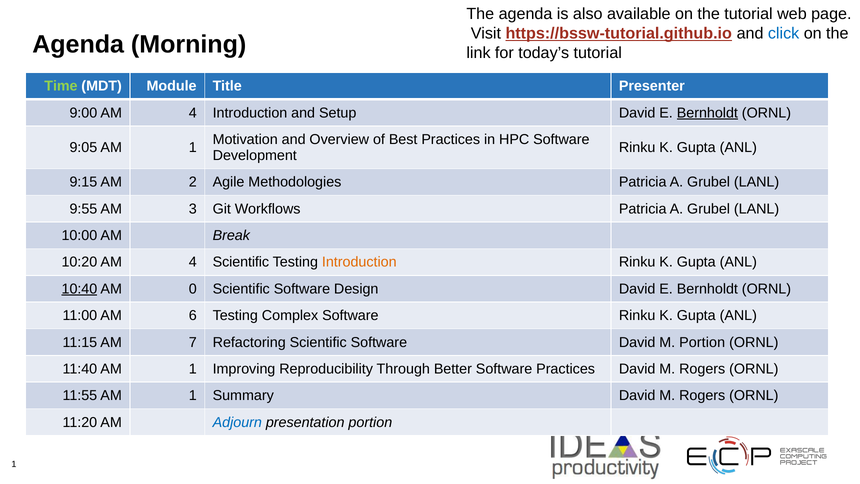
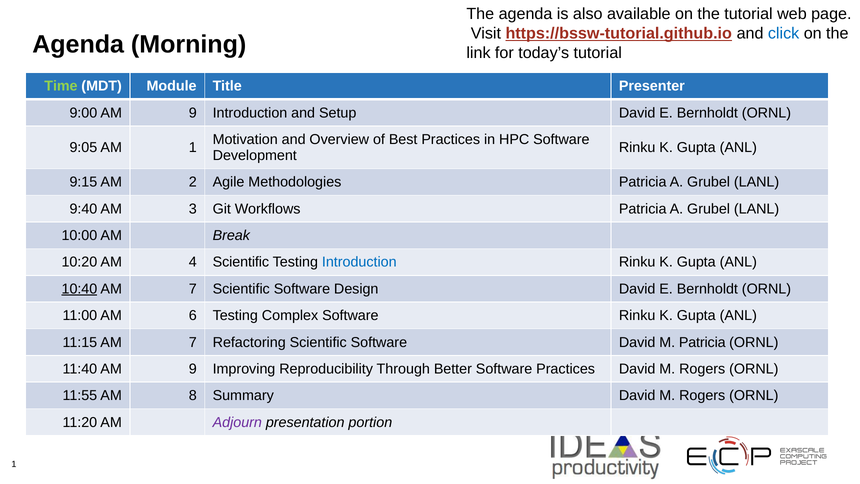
9:00 AM 4: 4 -> 9 (193, 113)
Bernholdt underline: present -> none (707, 113)
9:55: 9:55 -> 9:40 (83, 209)
Introduction colour: orange -> blue (359, 262)
0: 0 -> 7 (193, 289)
M Portion: Portion -> Patricia (702, 342)
11:40 AM 1: 1 -> 9 (193, 369)
11:55 AM 1: 1 -> 8 (193, 396)
Adjourn colour: blue -> purple (237, 422)
